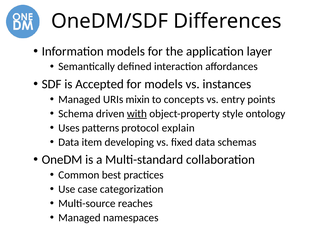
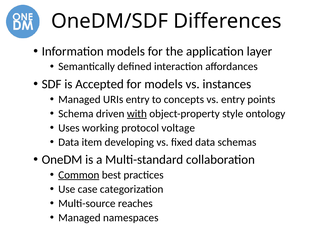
URIs mixin: mixin -> entry (138, 99)
patterns: patterns -> working (100, 128)
explain: explain -> voltage (178, 128)
Common underline: none -> present (79, 175)
